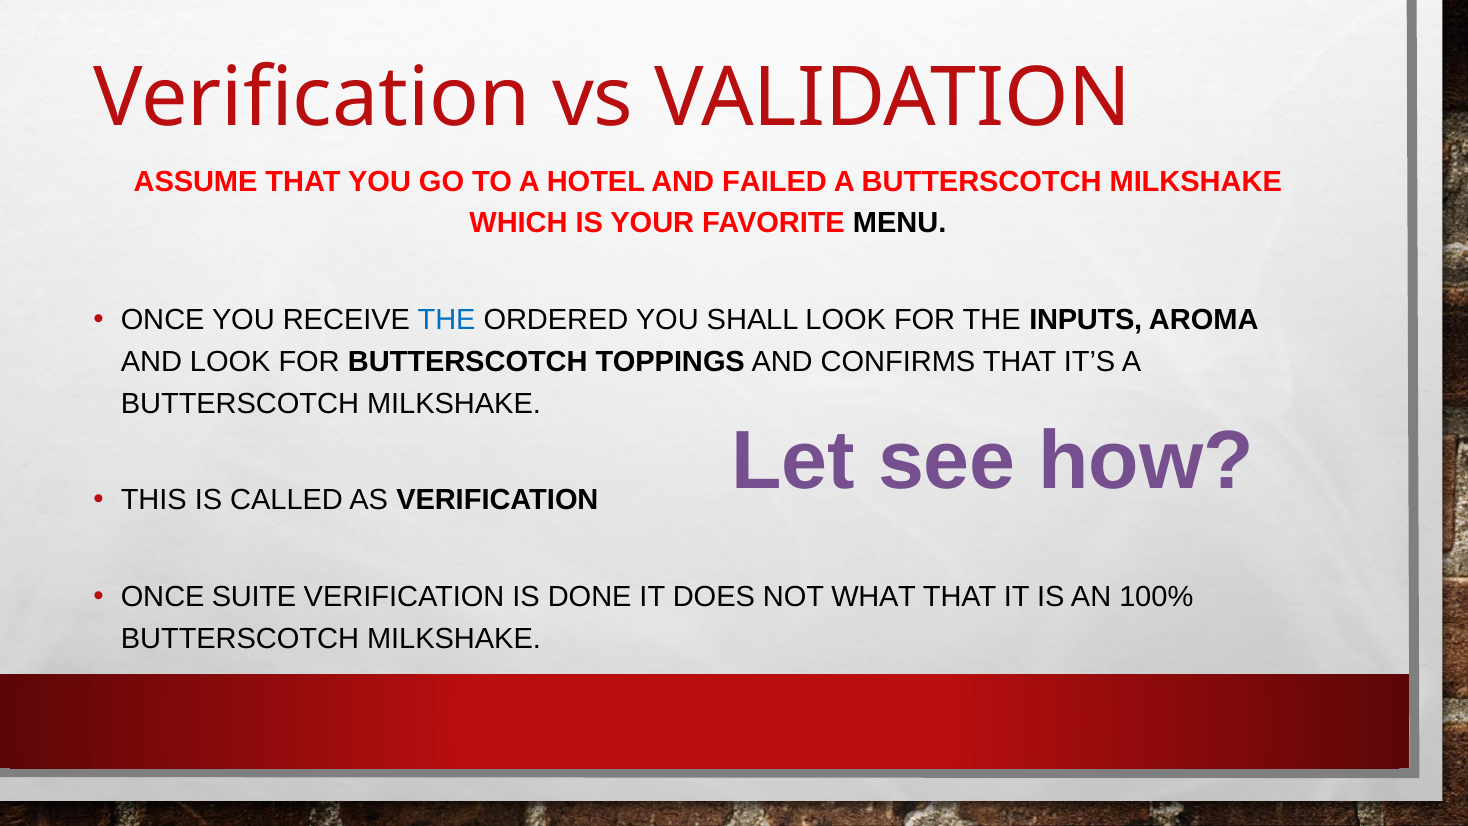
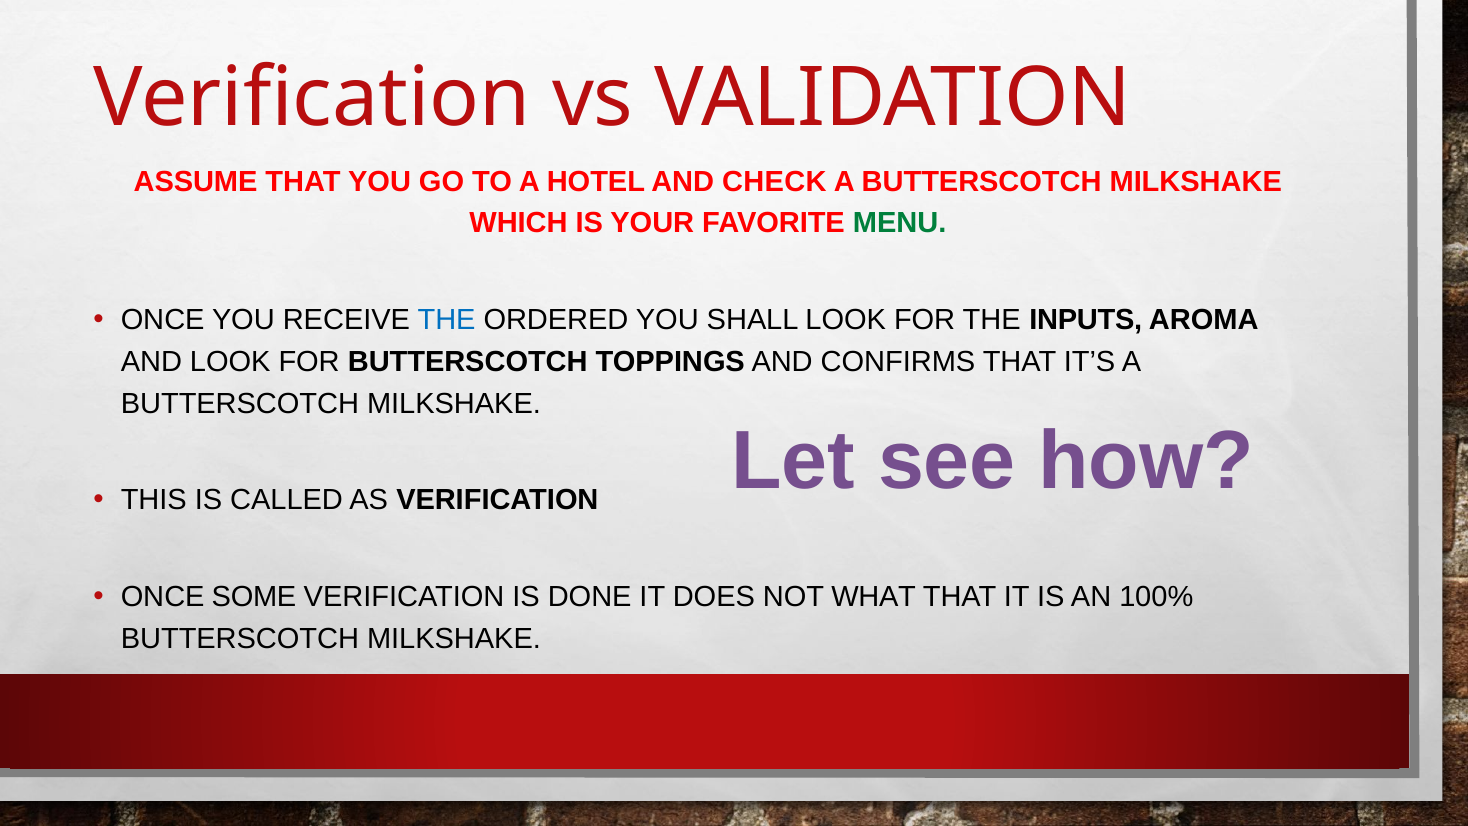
FAILED: FAILED -> CHECK (774, 182)
MENU colour: black -> green (900, 223)
SUITE: SUITE -> SOME (254, 597)
